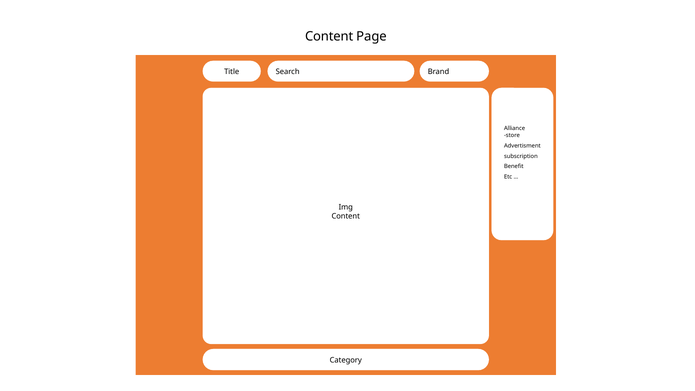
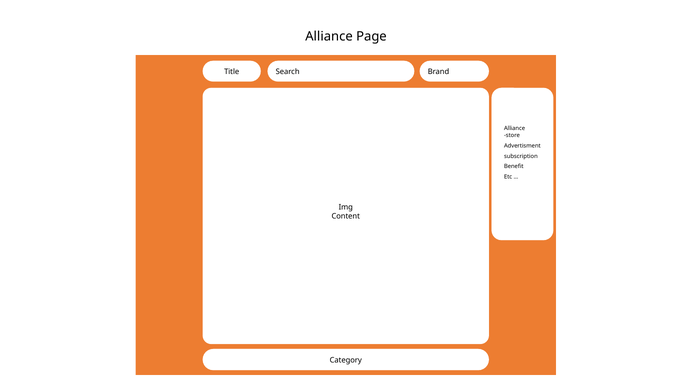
Content: Content -> Alliance (329, 36)
